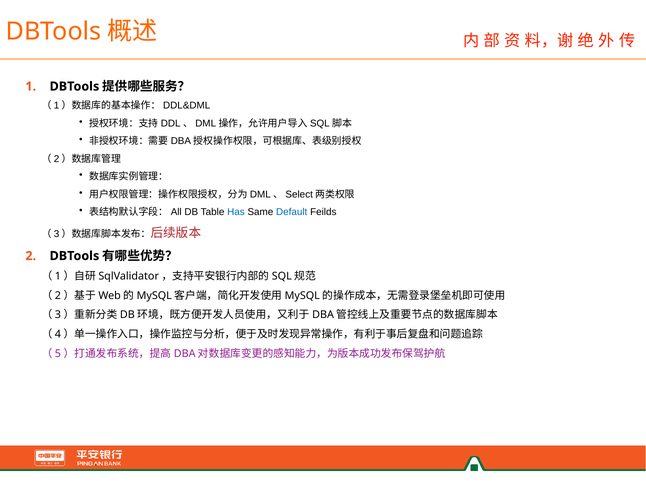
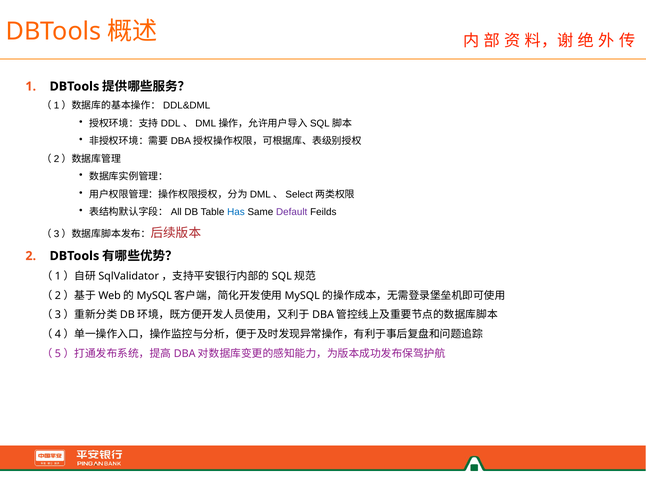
Default colour: blue -> purple (292, 212)
